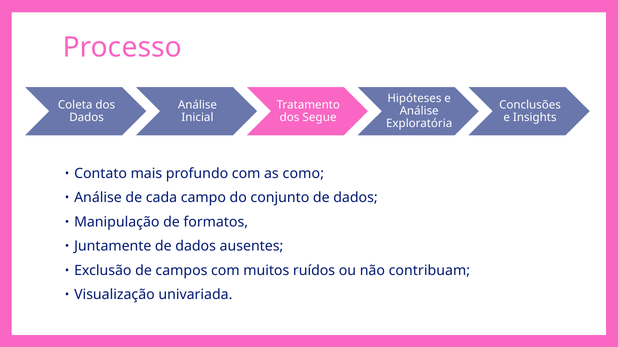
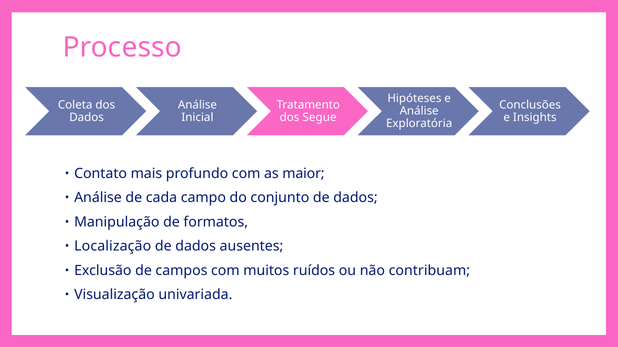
como: como -> maior (303, 174)
Juntamente: Juntamente -> Localização (113, 247)
